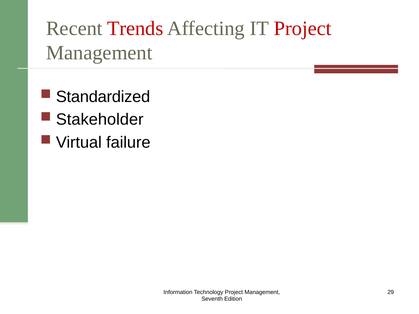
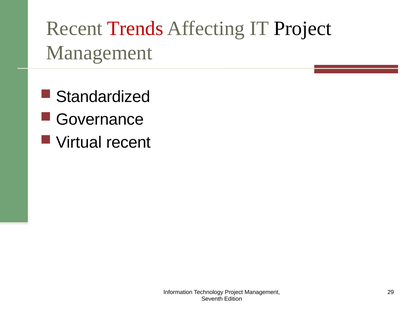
Project colour: red -> black (303, 28)
Stakeholder: Stakeholder -> Governance (100, 120)
Virtual failure: failure -> recent (128, 142)
